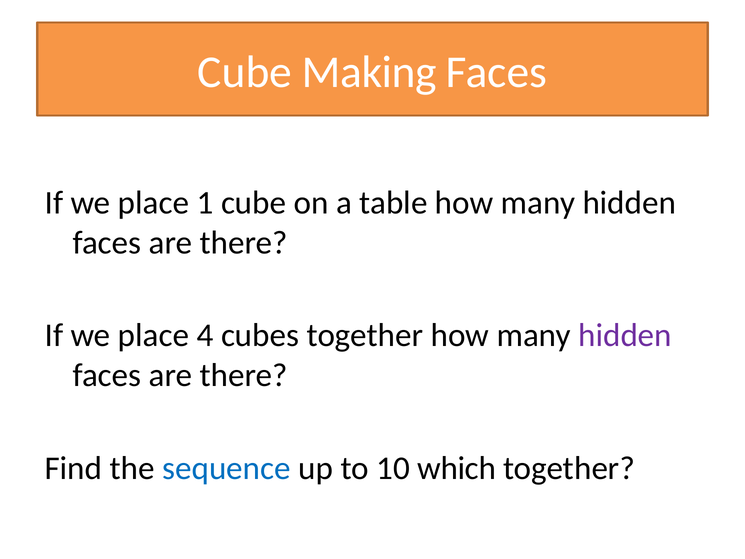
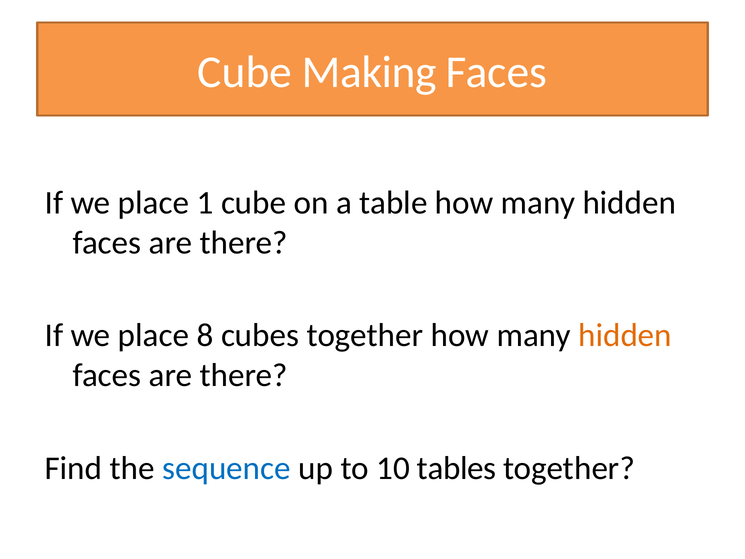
4: 4 -> 8 (205, 335)
hidden colour: purple -> orange (625, 335)
which: which -> tables (457, 468)
